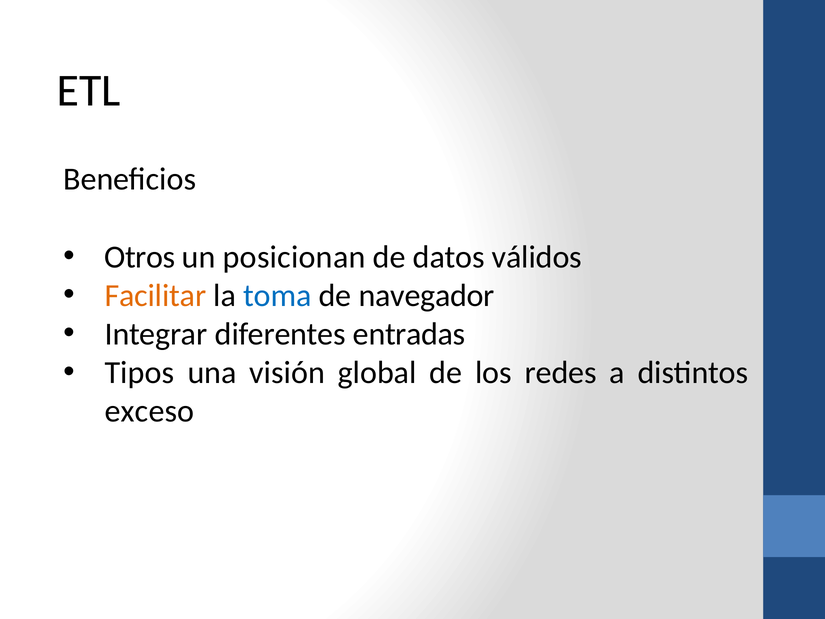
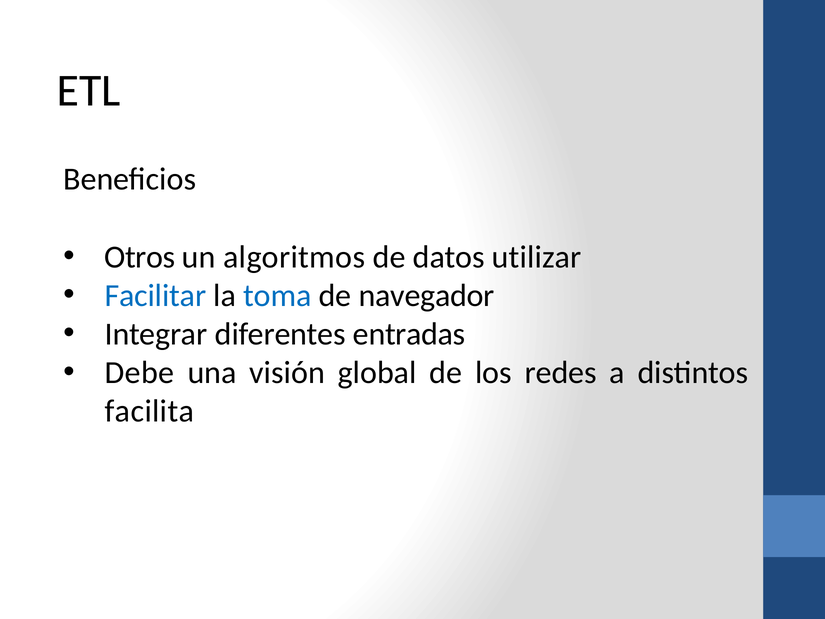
posicionan: posicionan -> algoritmos (294, 257)
válidos: válidos -> utilizar (537, 257)
Facilitar colour: orange -> blue (155, 295)
Tipos: Tipos -> Debe (139, 373)
exceso: exceso -> facilita (149, 411)
